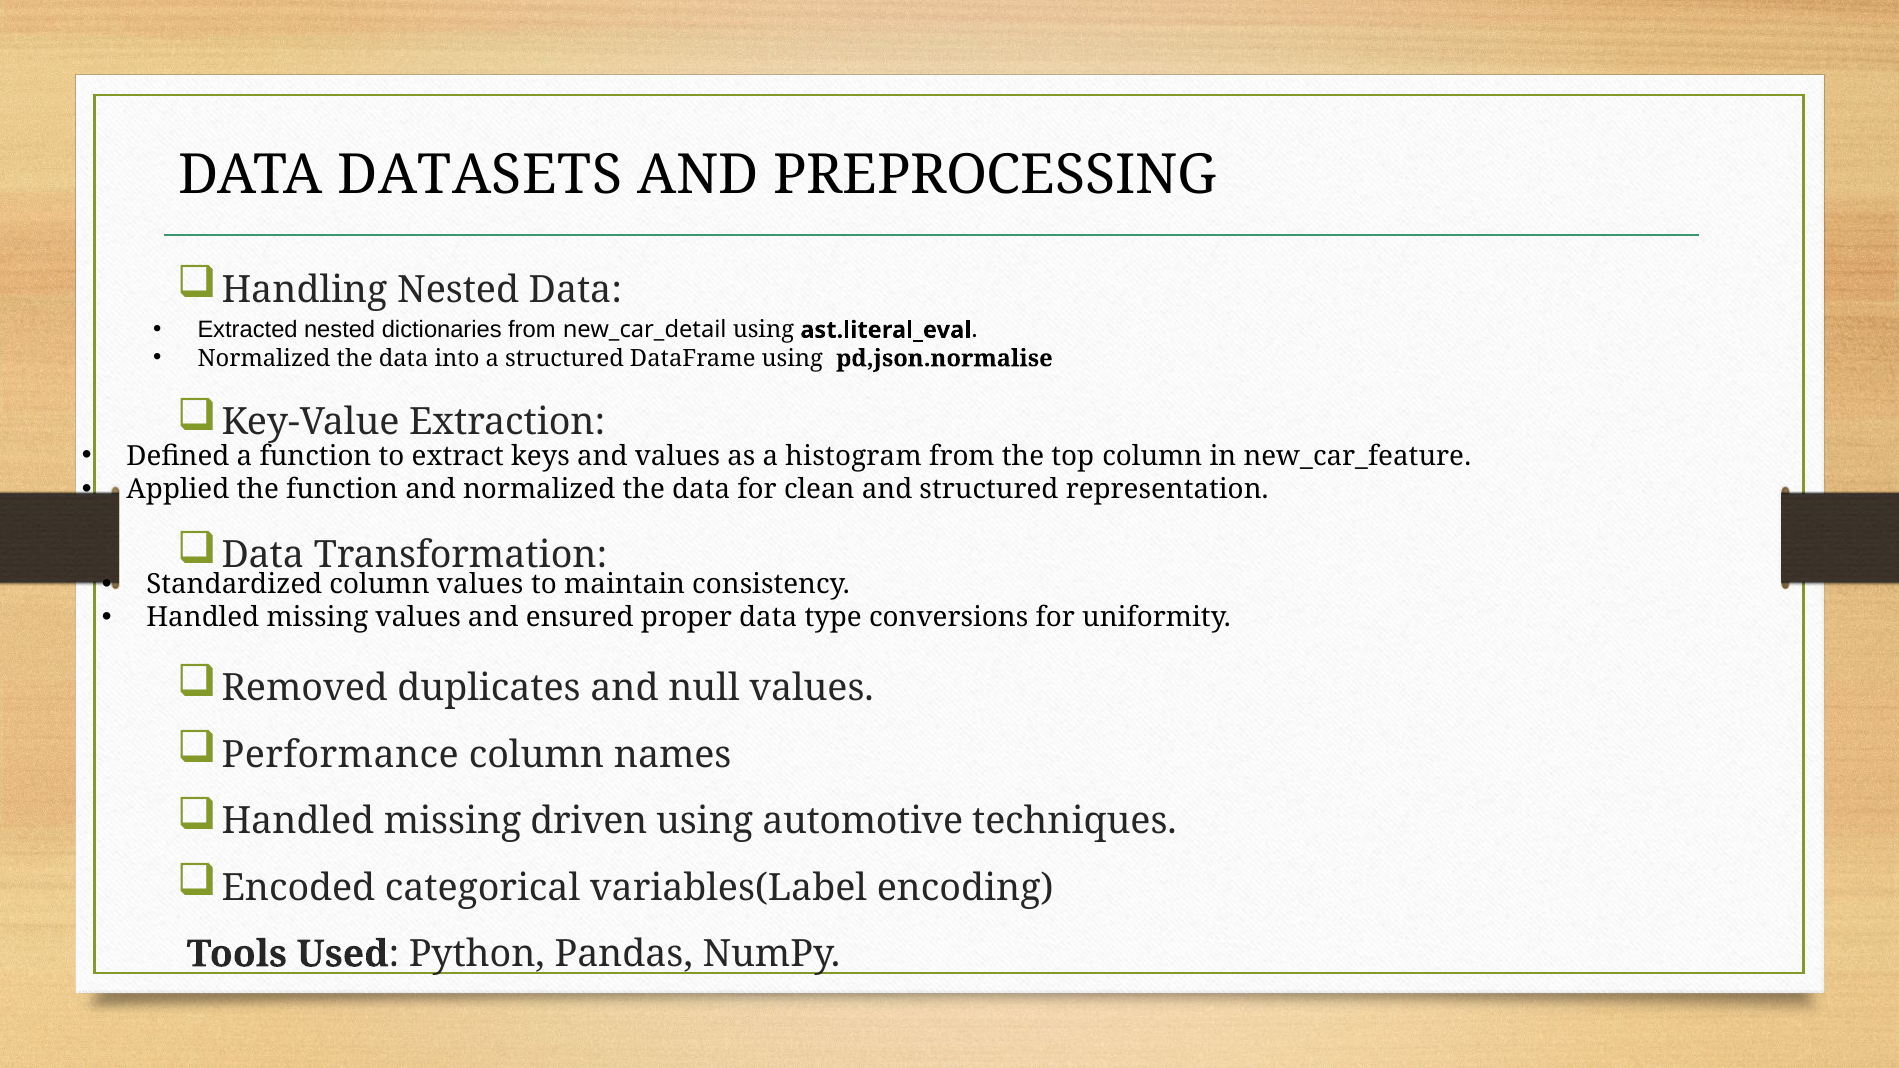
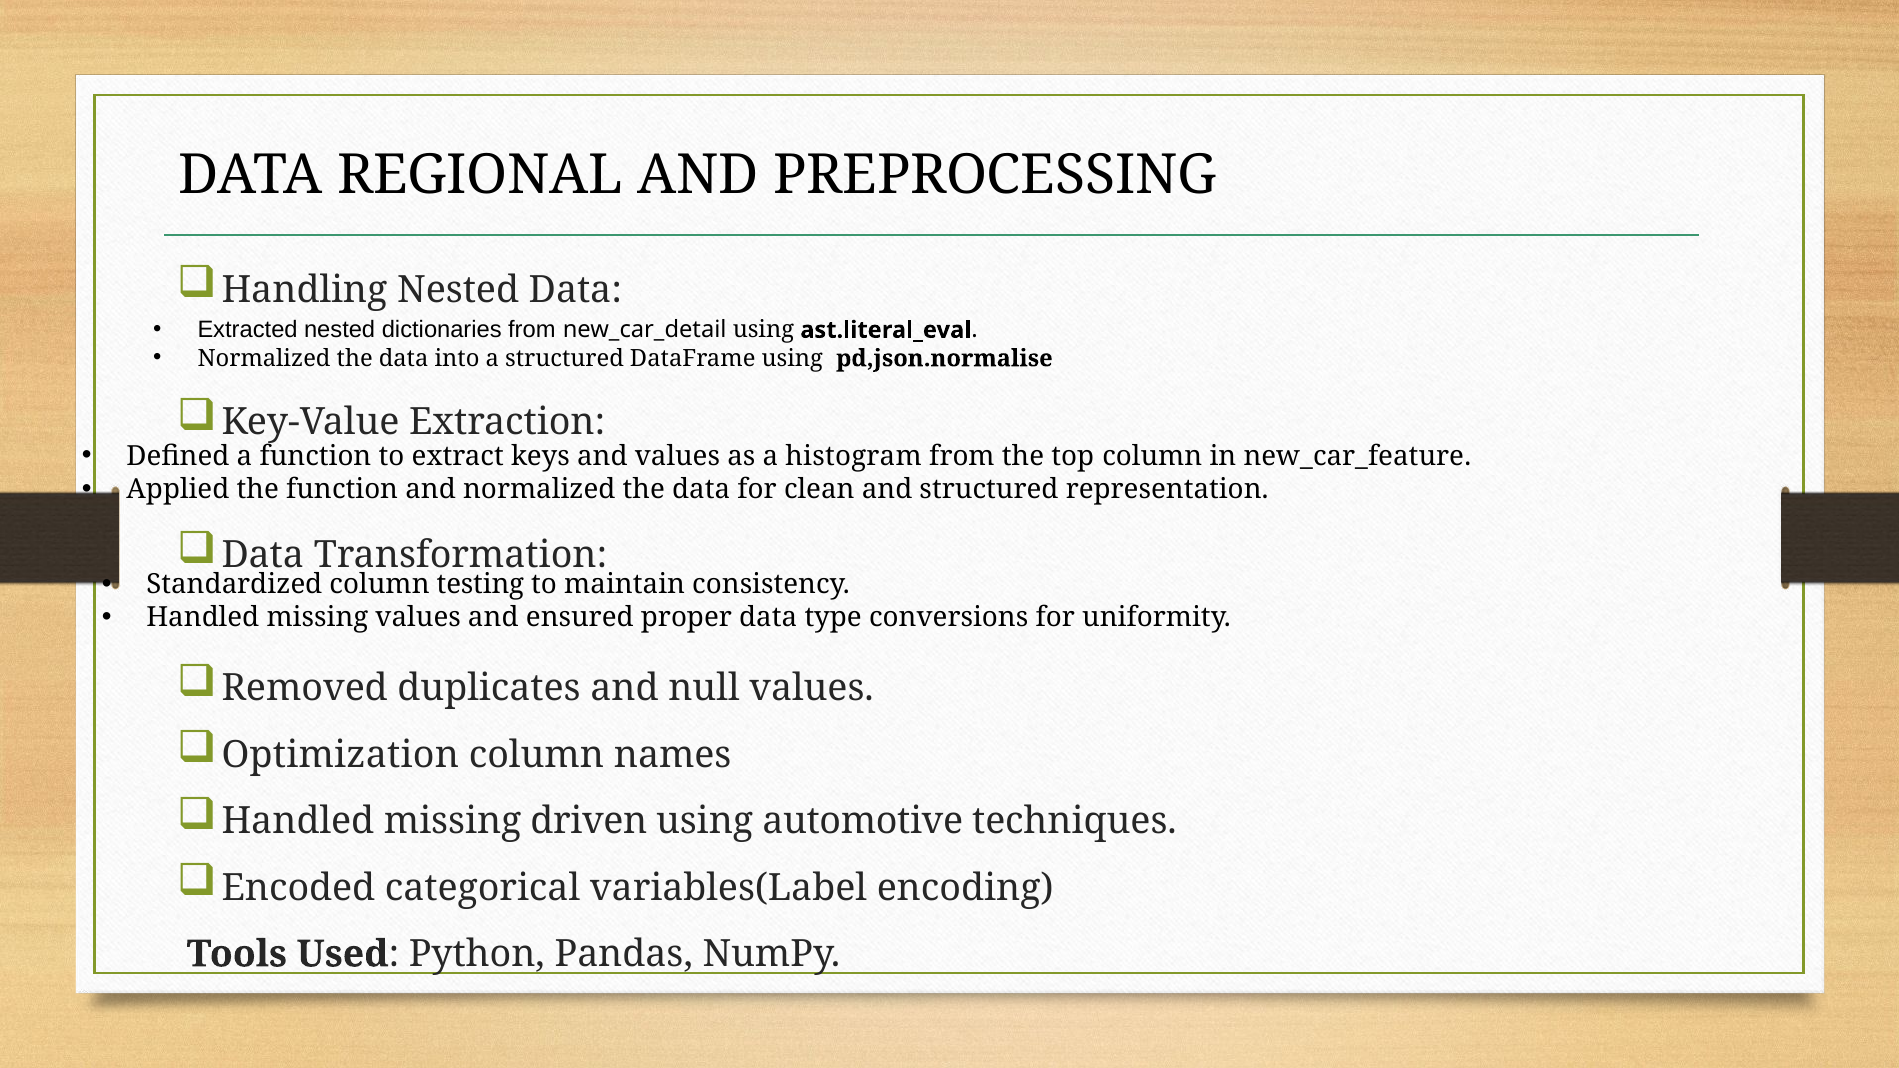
DATASETS: DATASETS -> REGIONAL (480, 175)
column values: values -> testing (480, 584)
Performance: Performance -> Optimization (340, 755)
